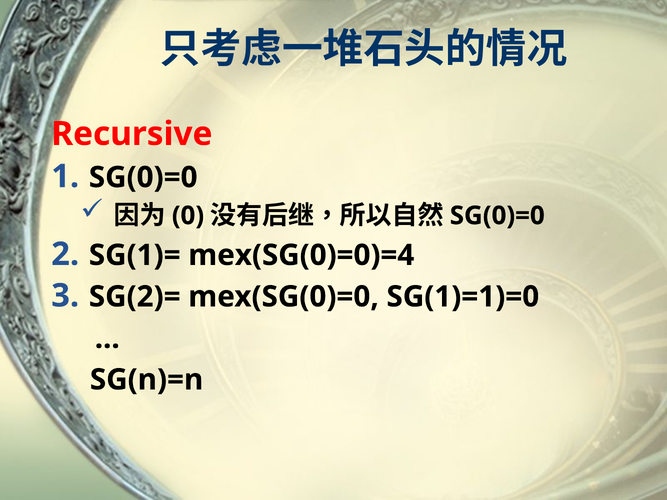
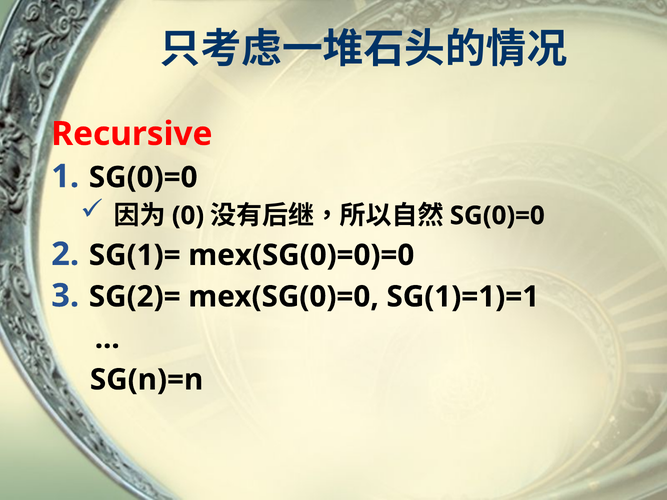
mex(SG(0)=0)=4: mex(SG(0)=0)=4 -> mex(SG(0)=0)=0 (301, 255)
SG(1)=1)=0: SG(1)=1)=0 -> SG(1)=1)=1 (463, 297)
